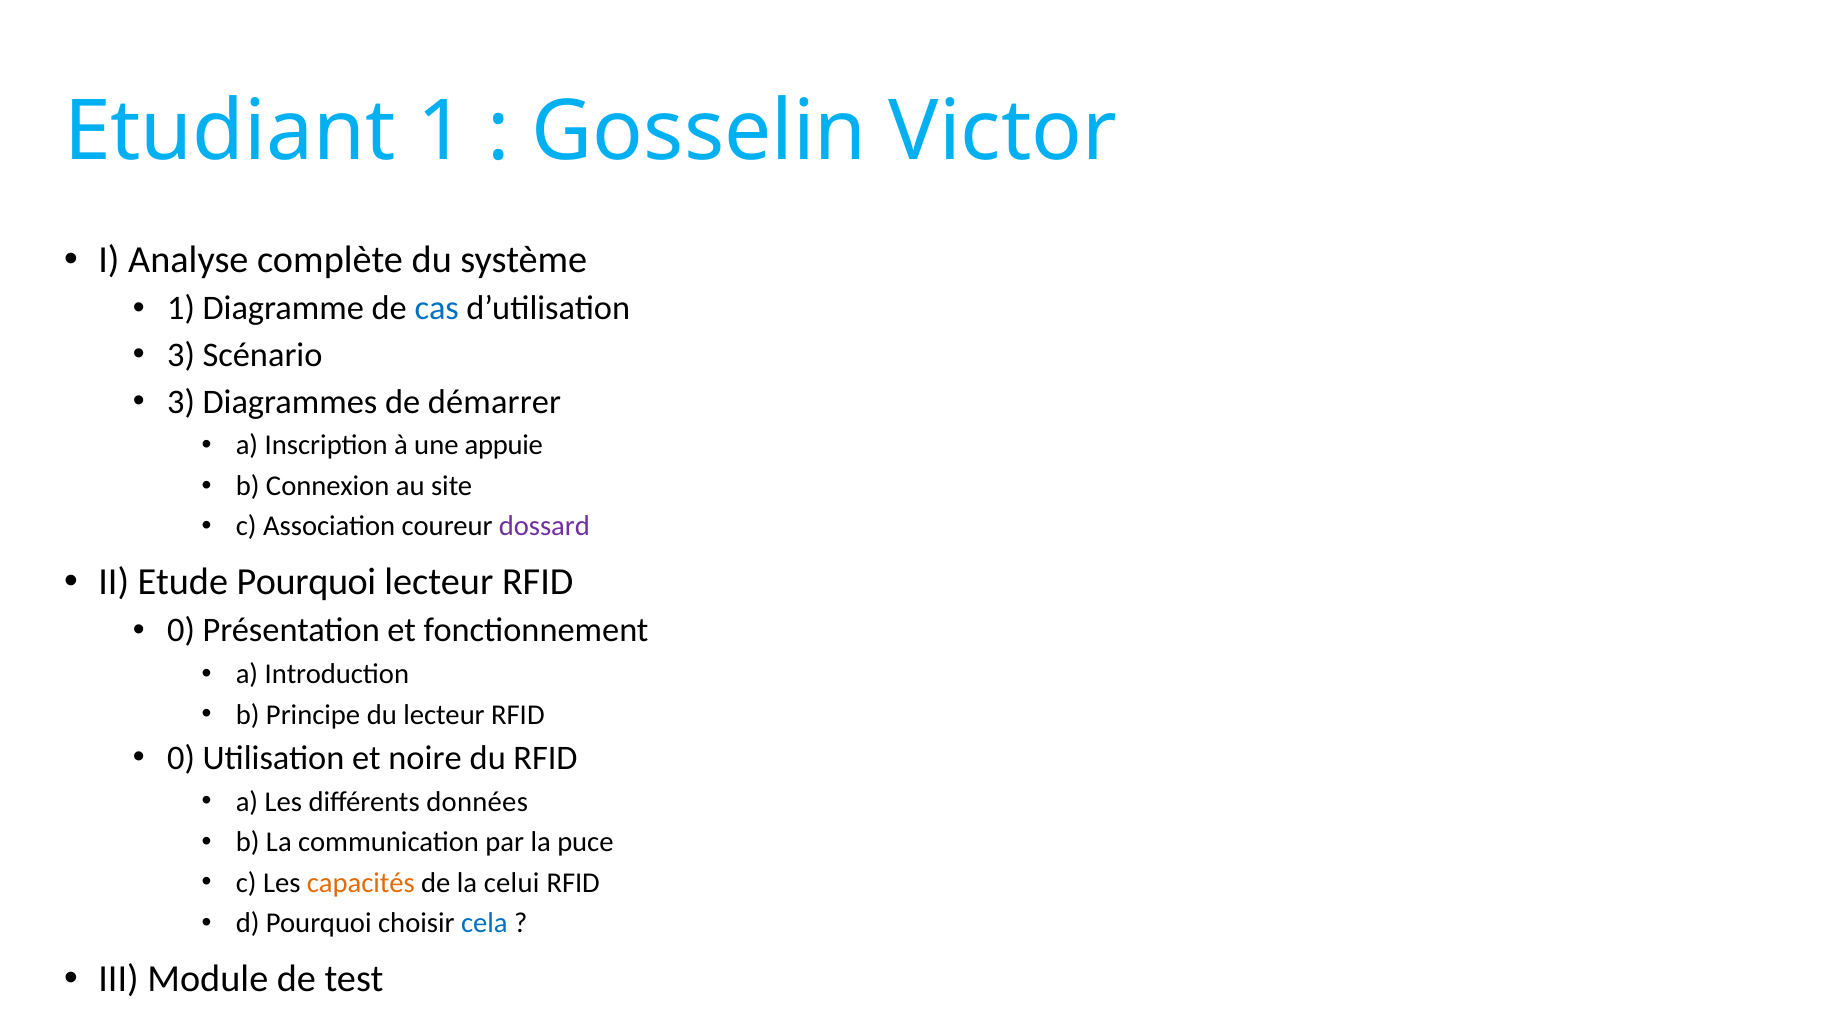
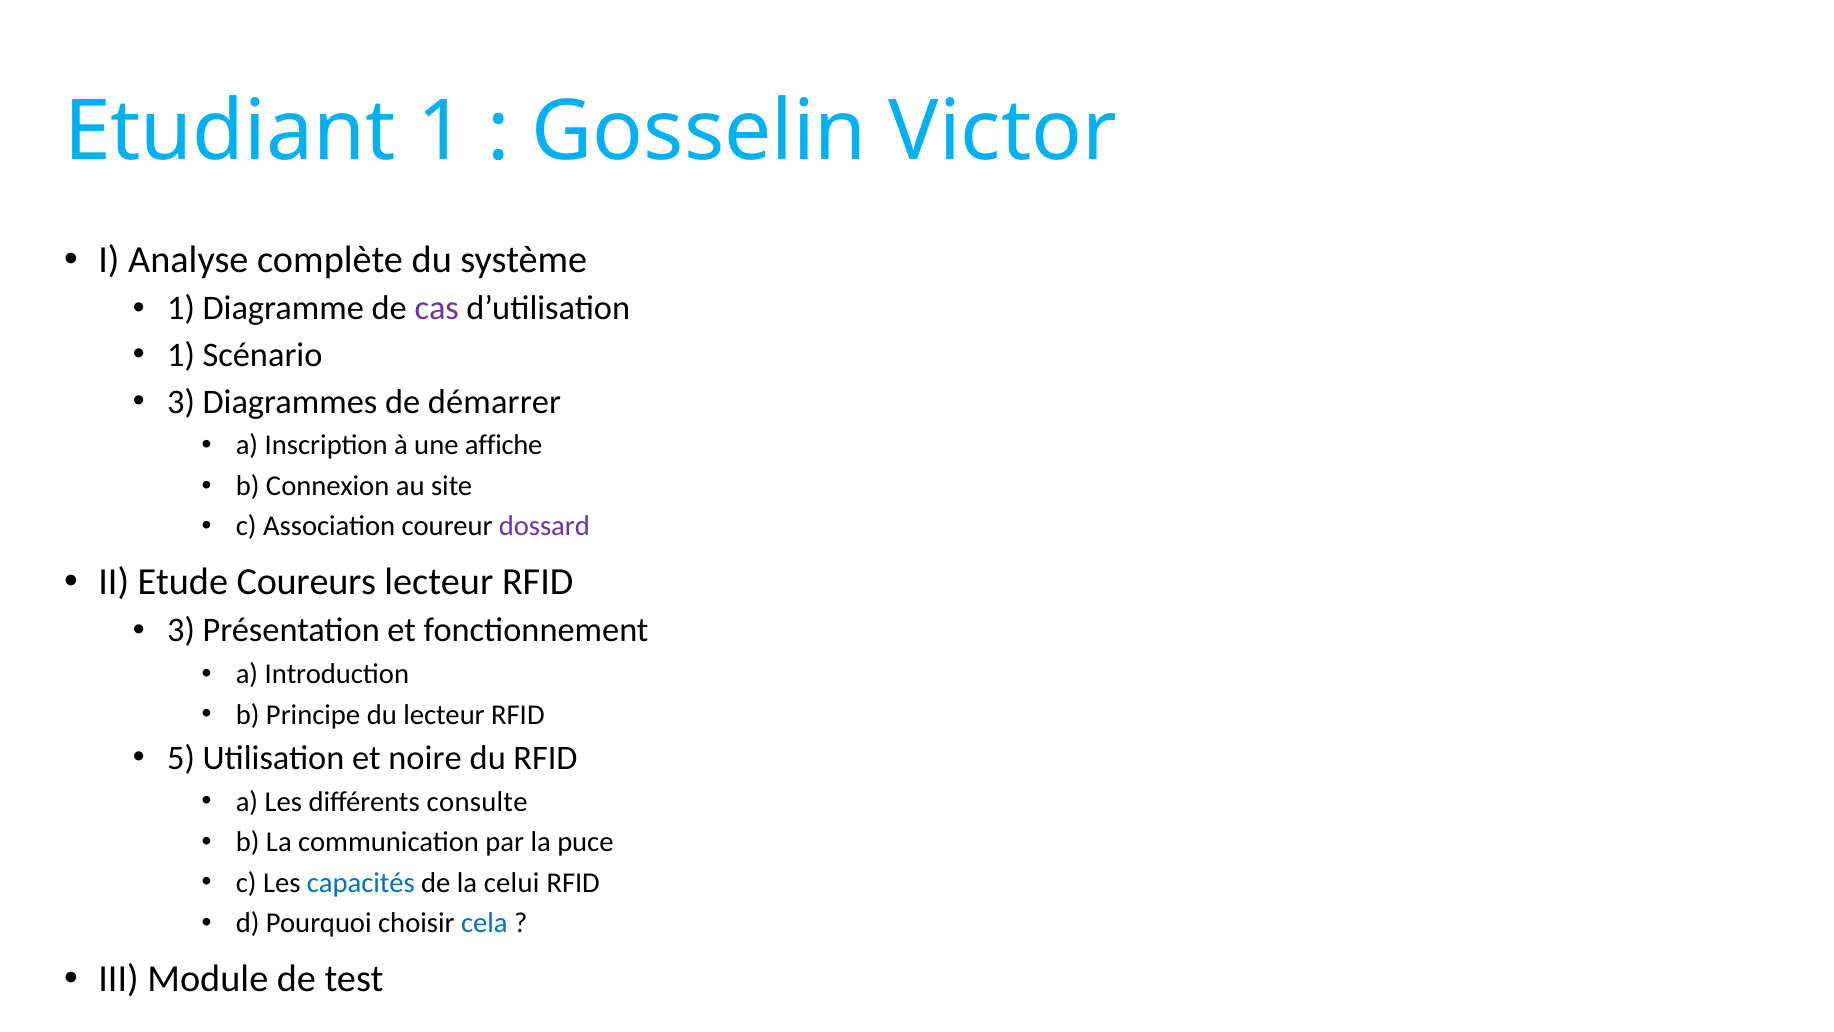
cas colour: blue -> purple (437, 308)
3: 3 -> 1 (181, 355)
appuie: appuie -> affiche (504, 445)
Etude Pourquoi: Pourquoi -> Coureurs (306, 582)
0: 0 -> 3 (181, 630)
0: 0 -> 5 (181, 758)
données: données -> consulte (477, 802)
capacités colour: orange -> blue (361, 883)
